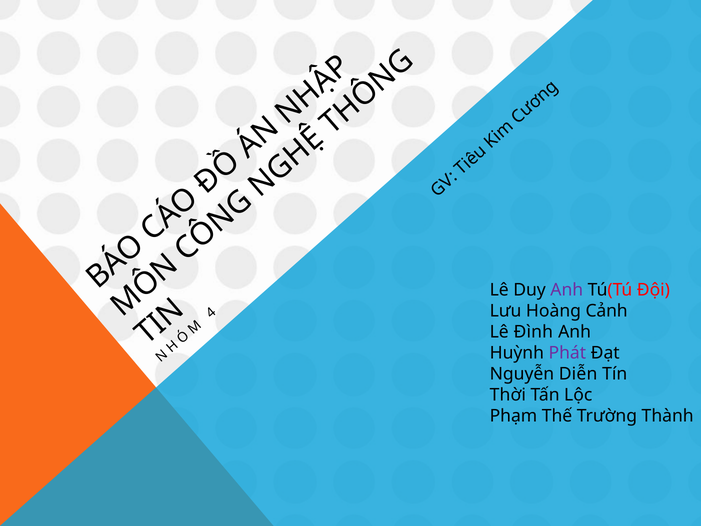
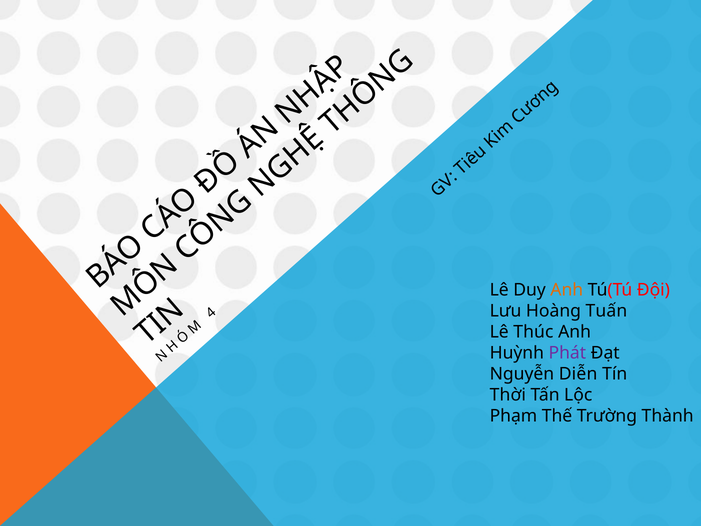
Anh colour: purple -> orange (567, 290)
Cảnh: Cảnh -> Tuấn (606, 311)
Đình: Đình -> Thúc (533, 332)
